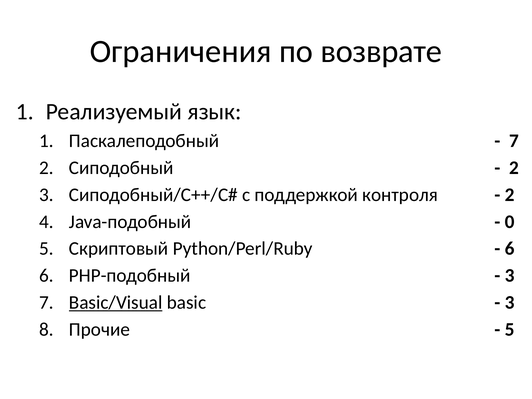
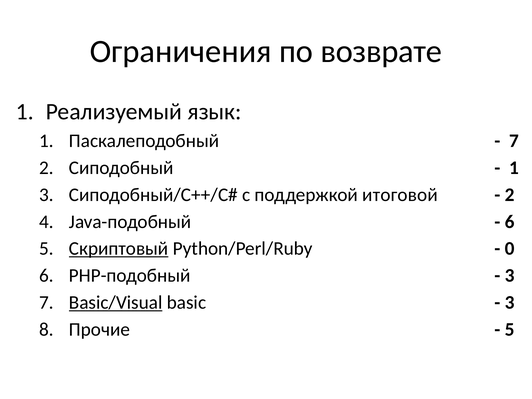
2: 2 -> 1 (514, 168)
контроля: контроля -> итоговой (400, 195)
0: 0 -> 6 (510, 222)
Скриптовый underline: none -> present (119, 249)
6: 6 -> 0 (510, 249)
